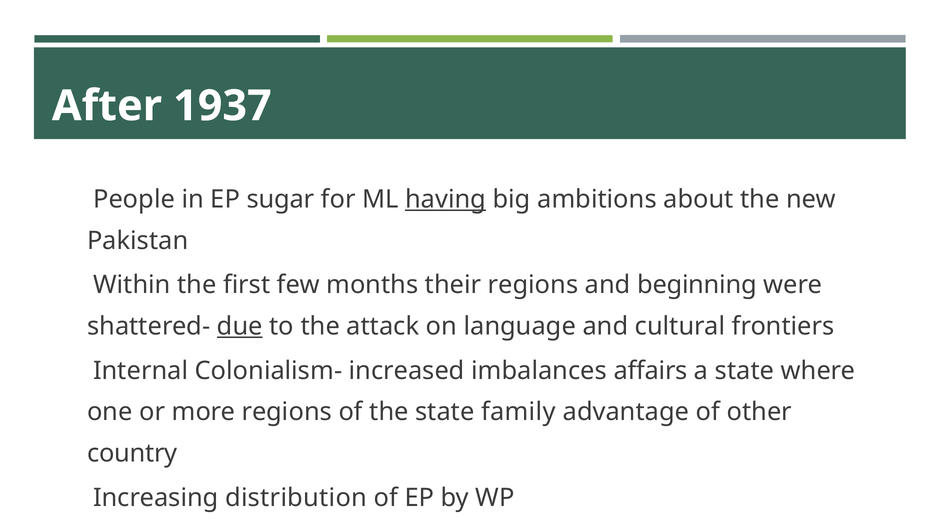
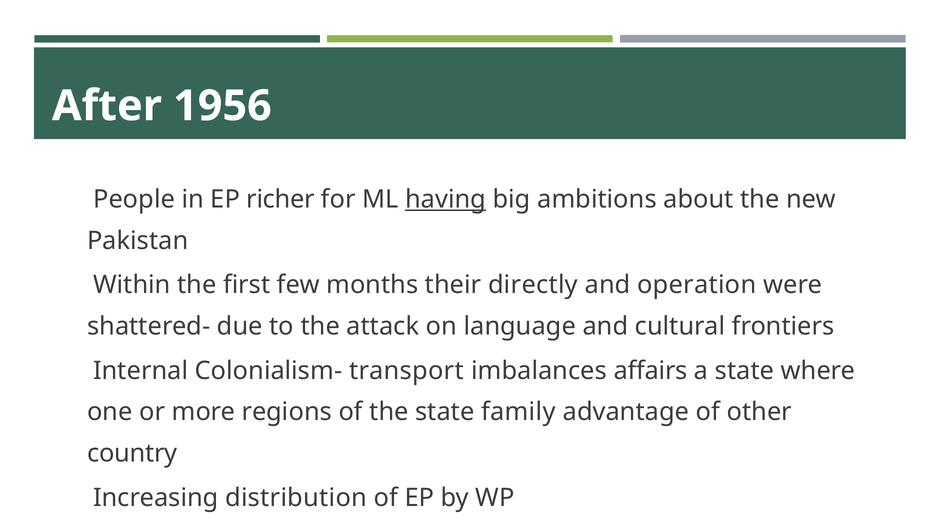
1937: 1937 -> 1956 (222, 106)
sugar: sugar -> richer (281, 199)
their regions: regions -> directly (533, 285)
beginning: beginning -> operation (697, 285)
due underline: present -> none (240, 326)
increased: increased -> transport (407, 371)
